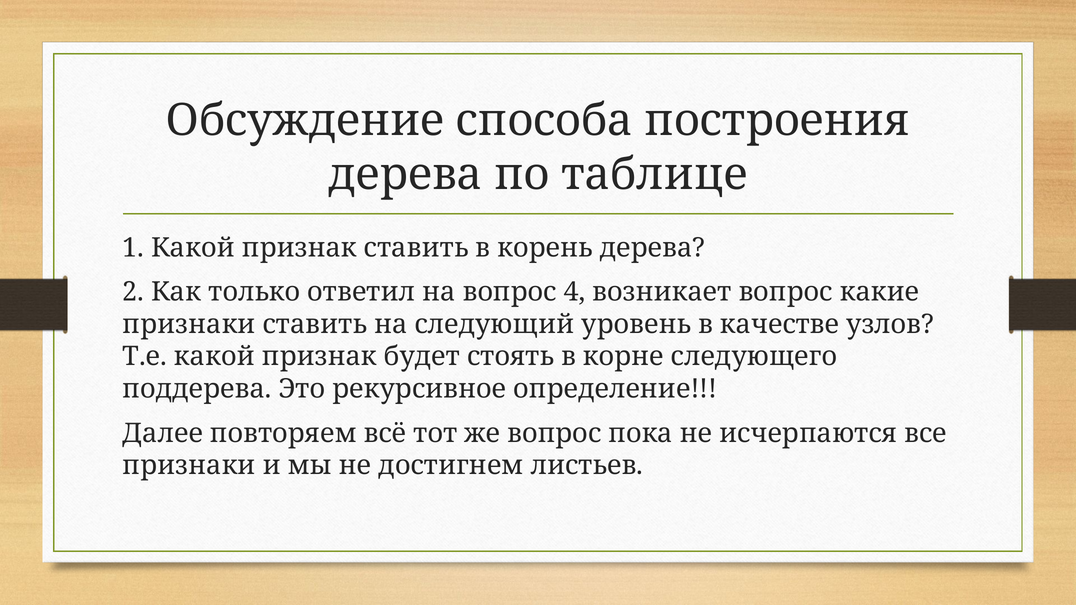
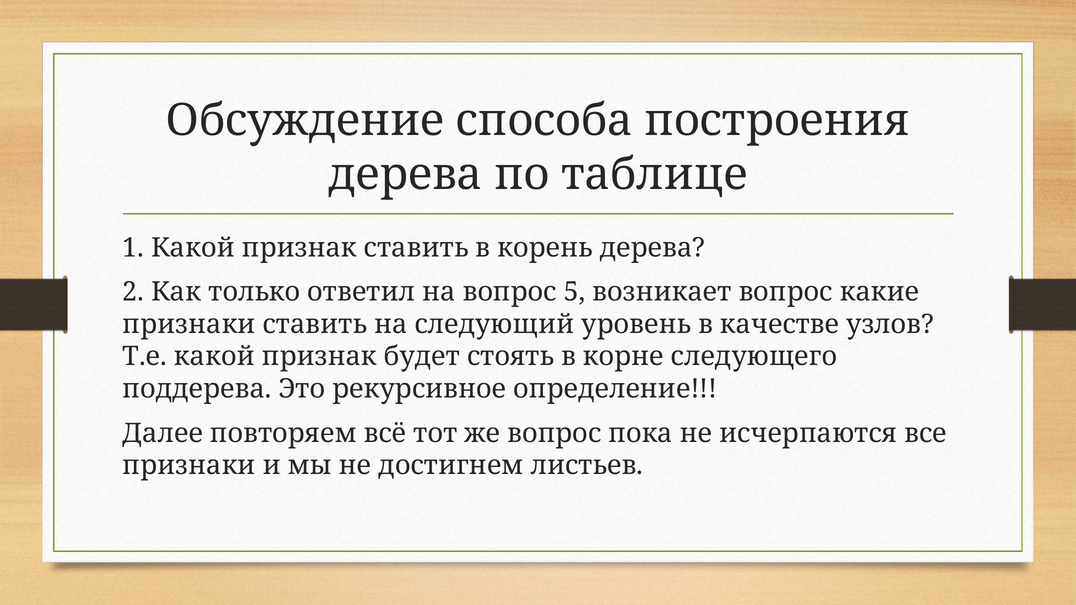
4: 4 -> 5 (574, 292)
